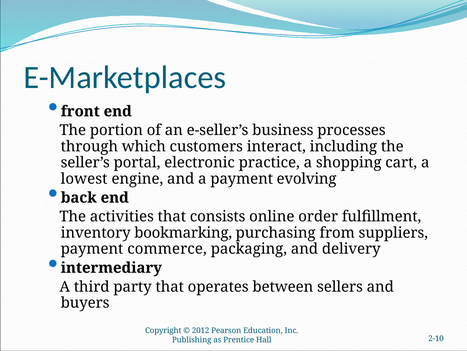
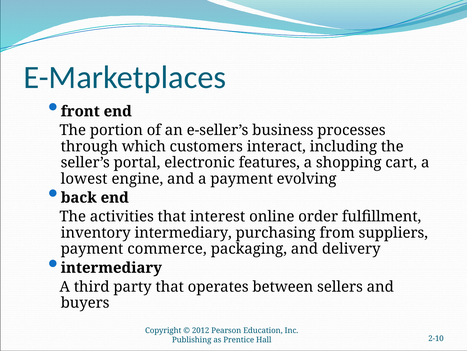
practice: practice -> features (269, 162)
consists: consists -> interest (218, 216)
inventory bookmarking: bookmarking -> intermediary (183, 232)
